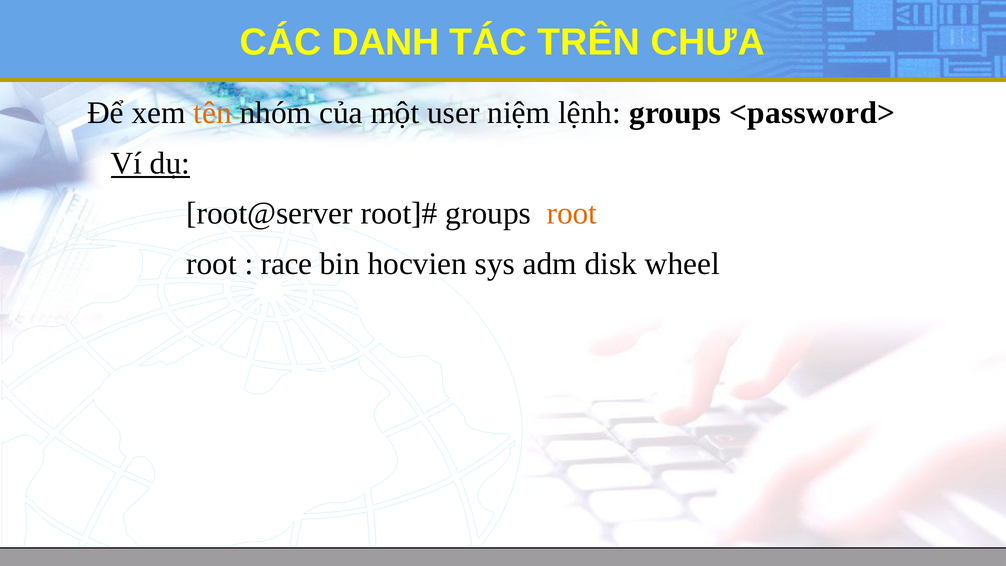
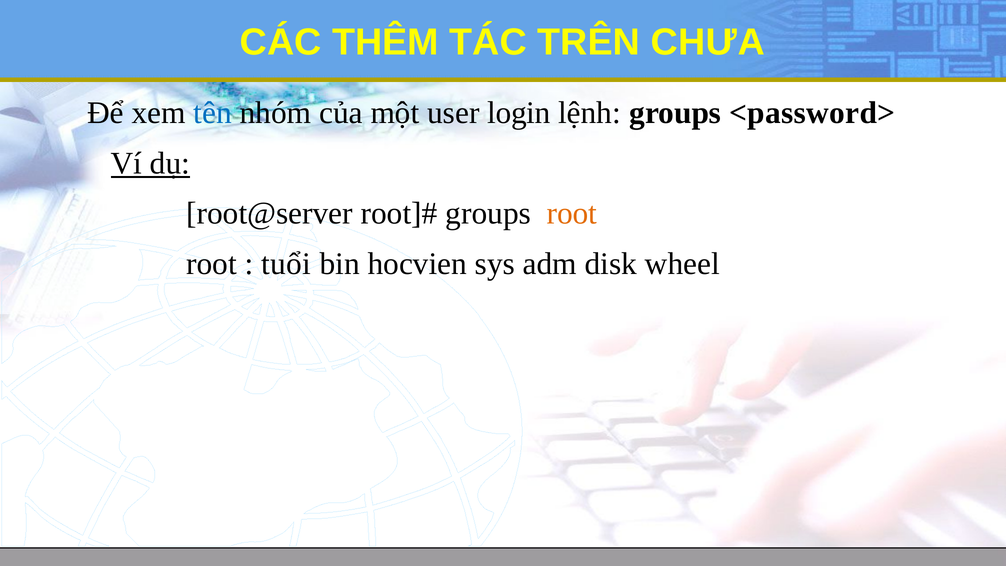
DANH: DANH -> THÊM (385, 42)
tên colour: orange -> blue (213, 113)
niệm: niệm -> login (519, 113)
race: race -> tuổi (286, 264)
